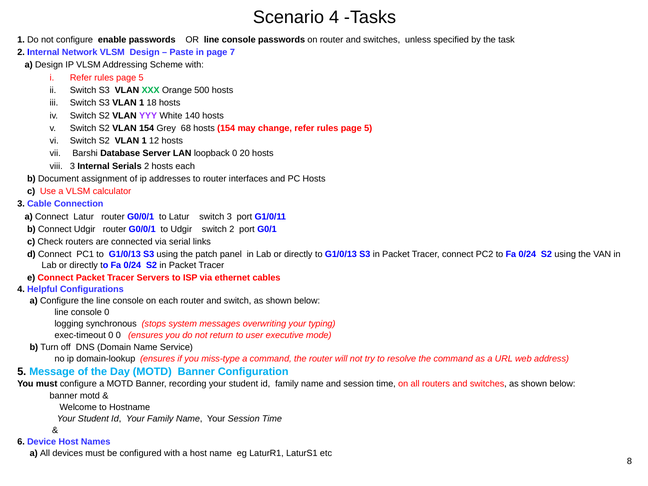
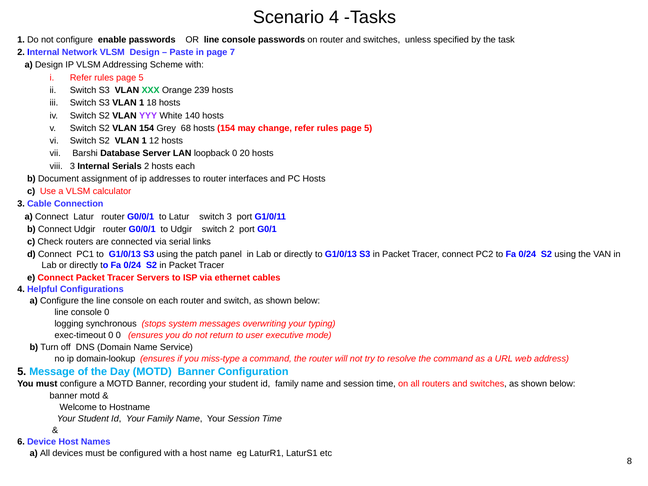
500: 500 -> 239 (202, 90)
